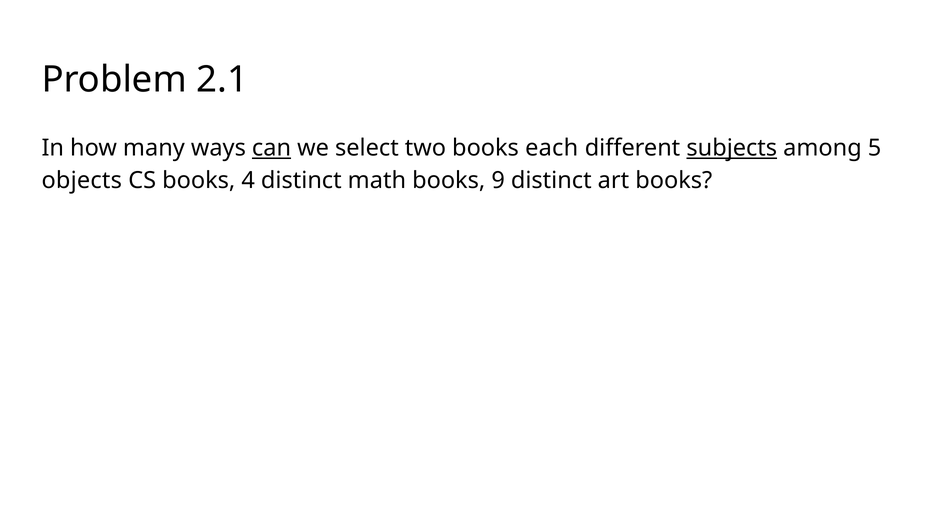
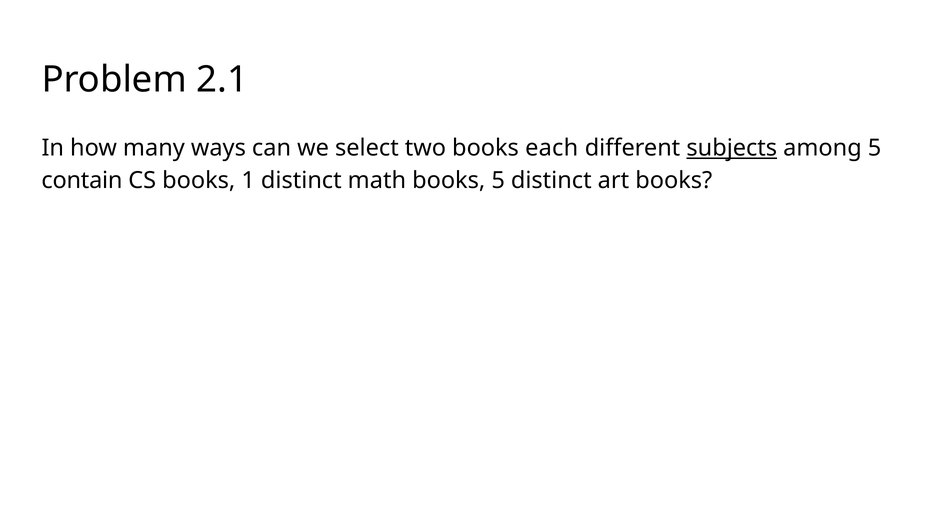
can underline: present -> none (272, 148)
objects: objects -> contain (82, 181)
4: 4 -> 1 (248, 181)
books 9: 9 -> 5 (498, 181)
